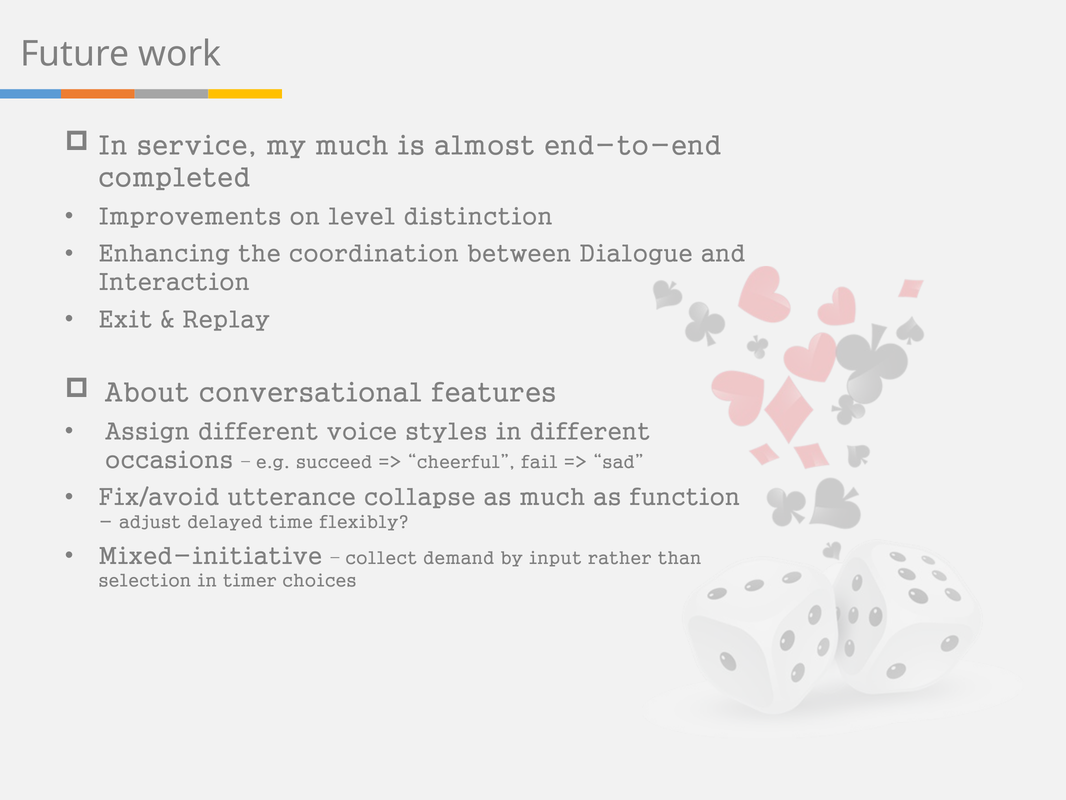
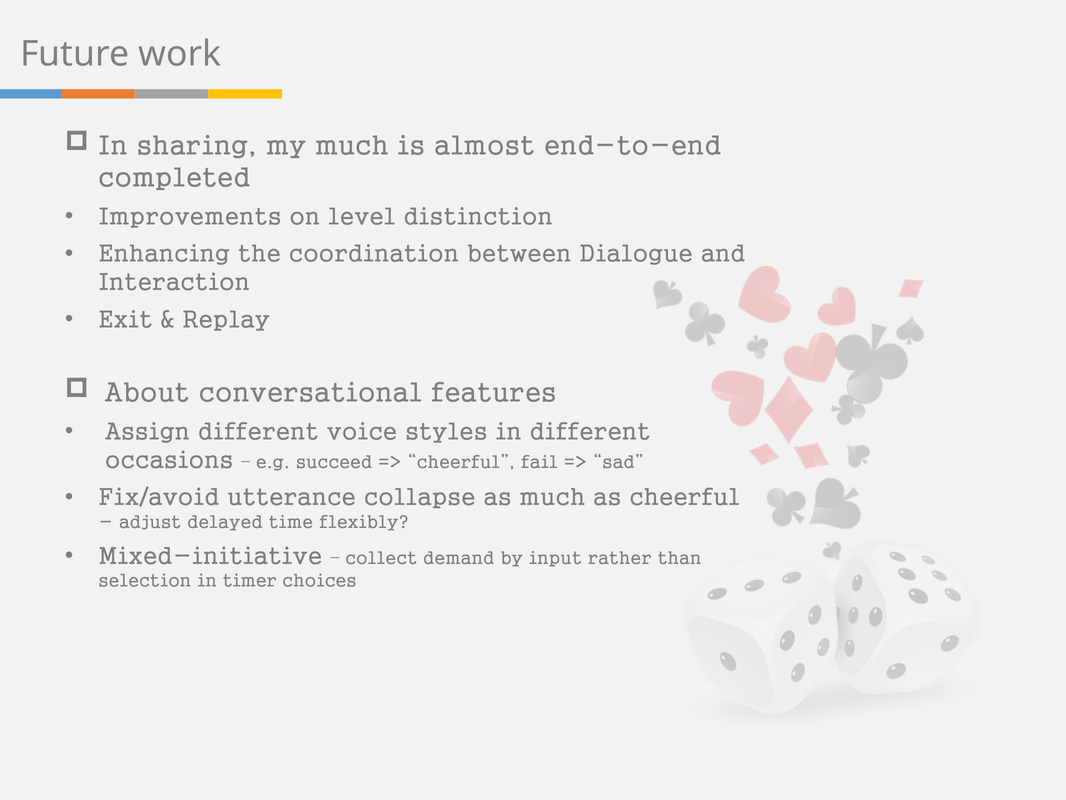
service: service -> sharing (197, 146)
as function: function -> cheerful (685, 497)
